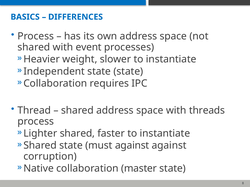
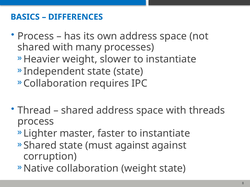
event: event -> many (89, 47)
Lighter shared: shared -> master (77, 134)
collaboration master: master -> weight (139, 169)
